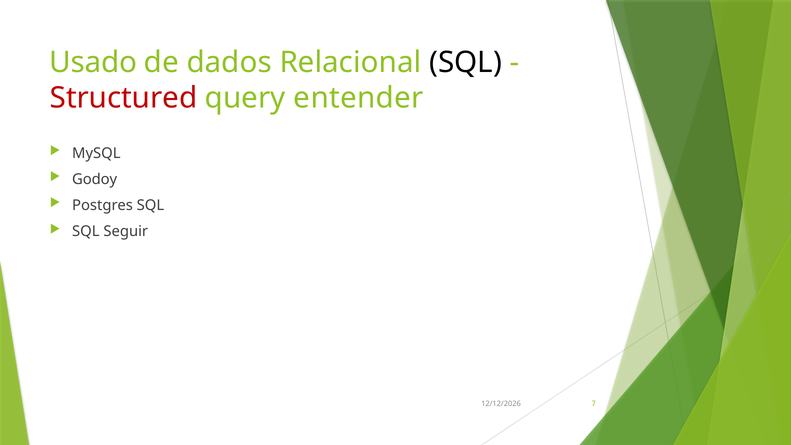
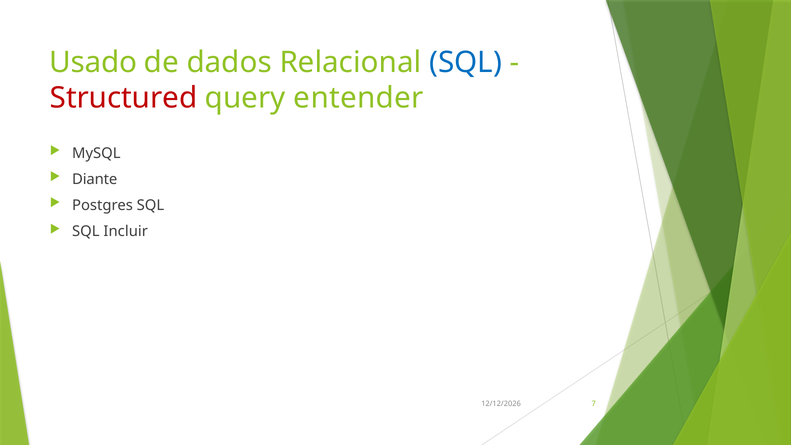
SQL colour: black -> blue (466, 62)
Godoy: Godoy -> Diante (95, 179)
Seguir: Seguir -> Incluir (126, 231)
